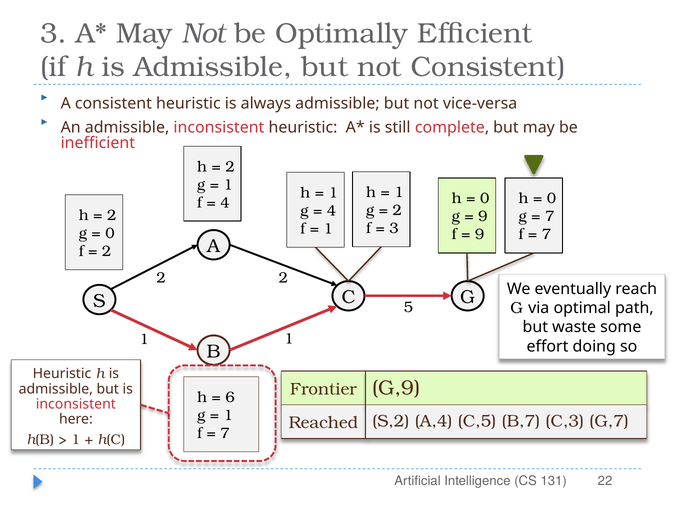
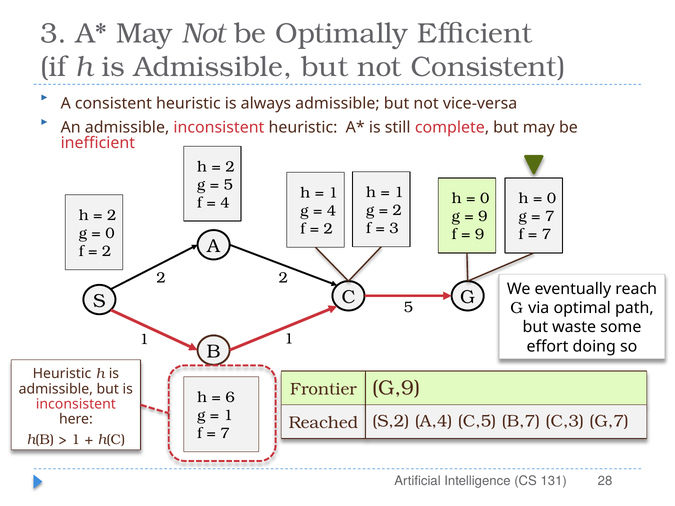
1: 1 -> 5 (228, 185)
1: 1 -> 2 (328, 229)
22: 22 -> 28 (605, 481)
